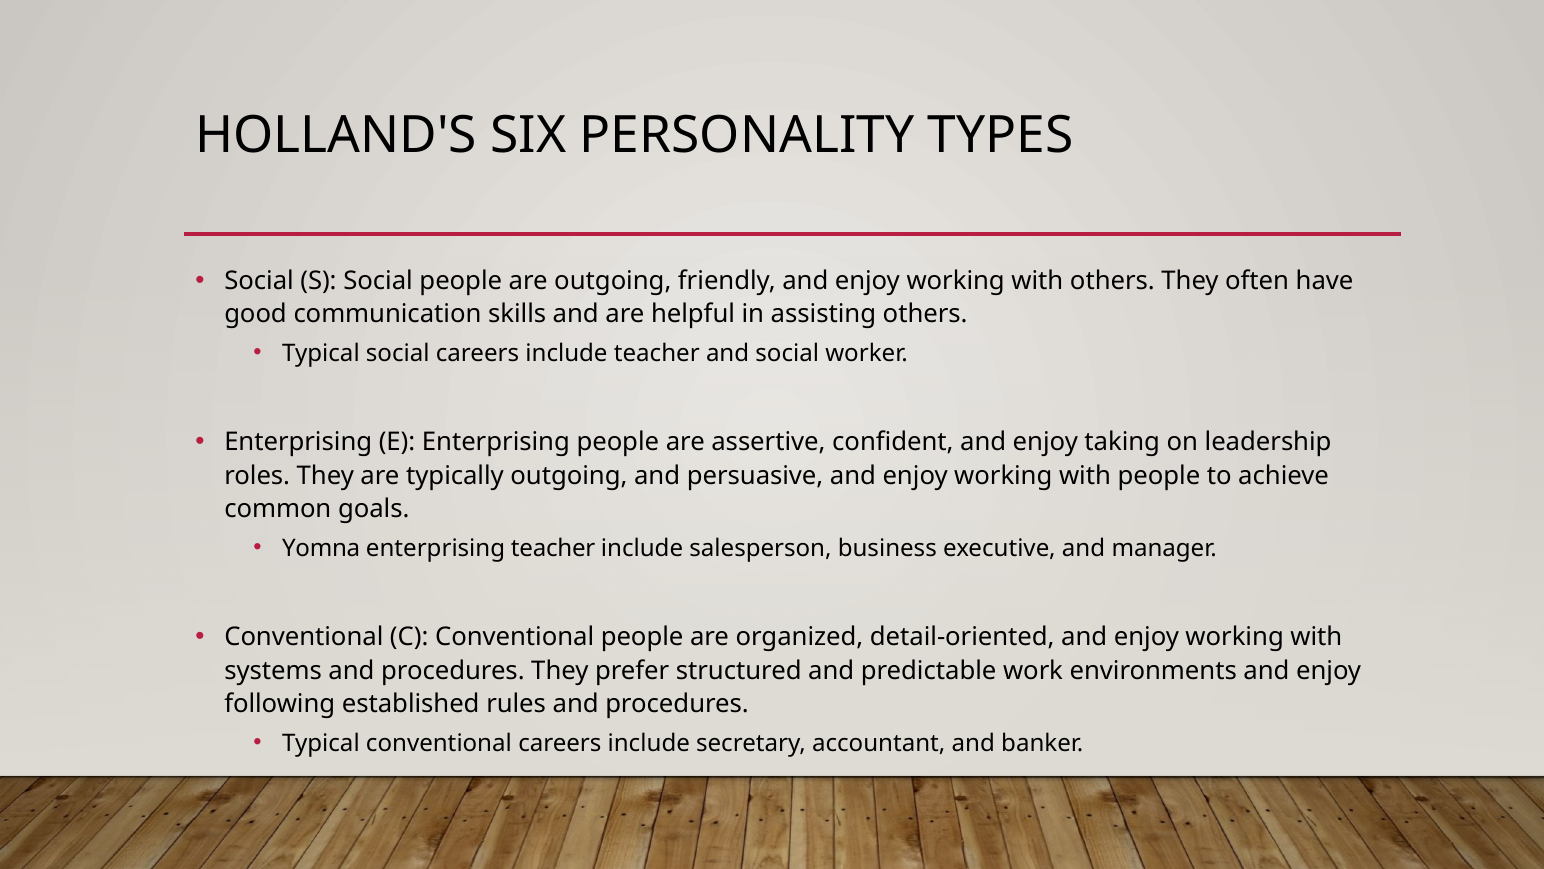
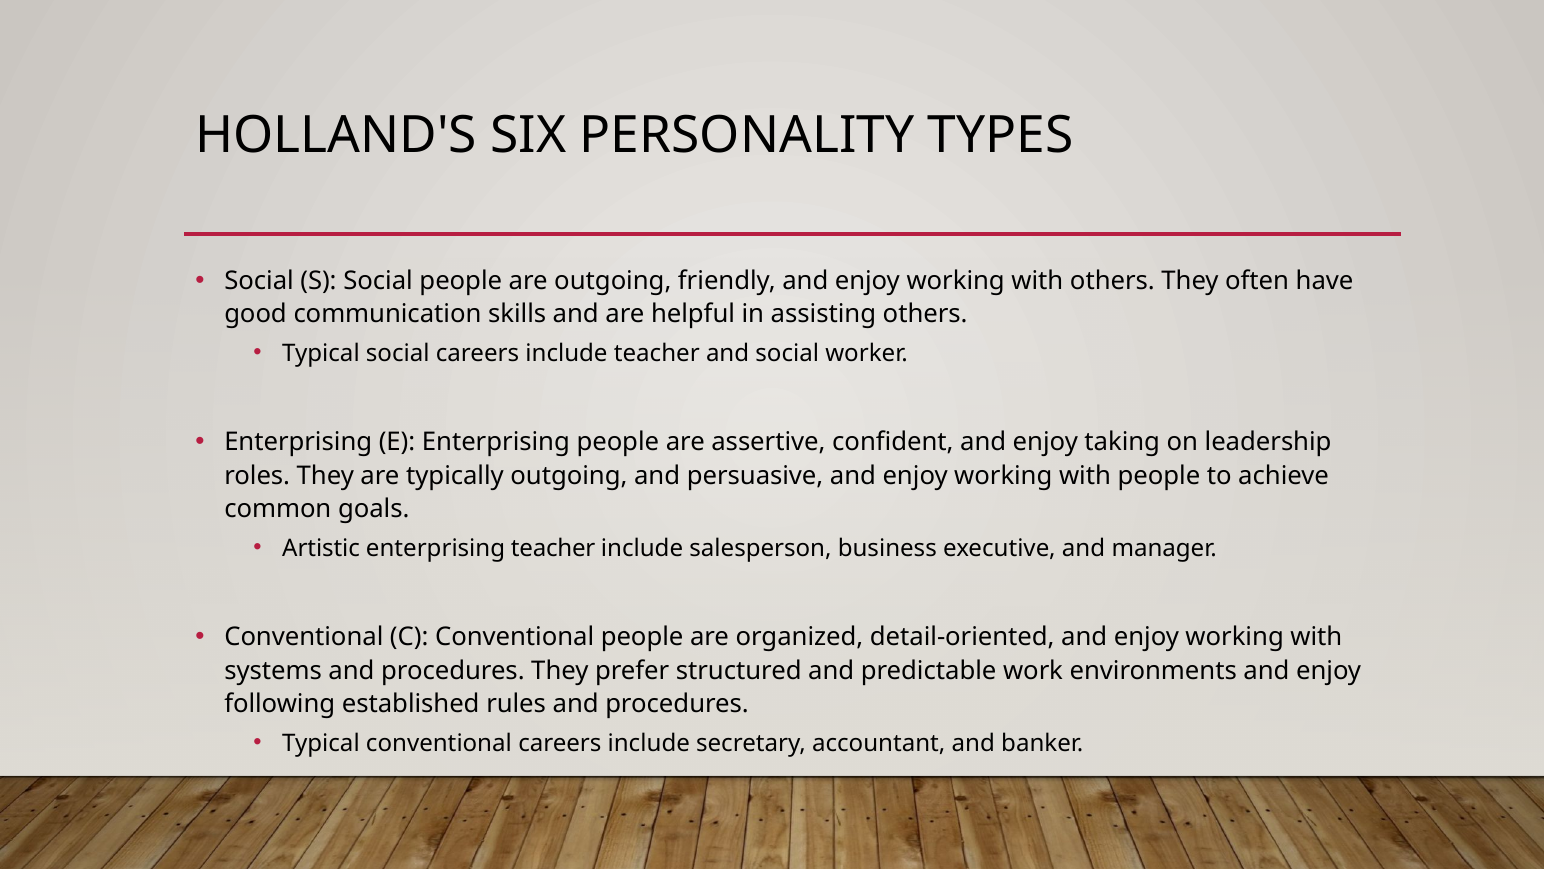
Yomna: Yomna -> Artistic (321, 548)
